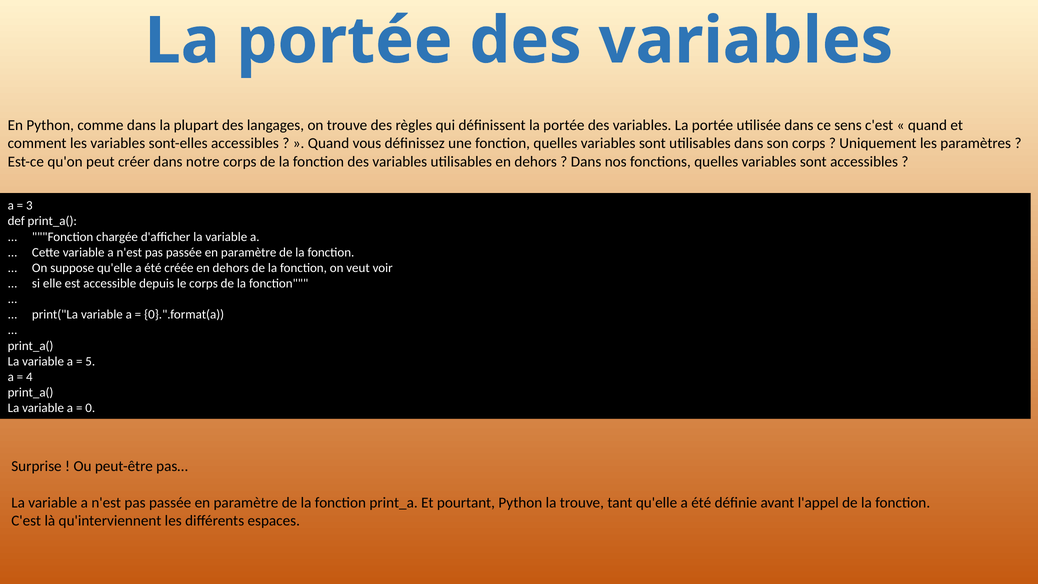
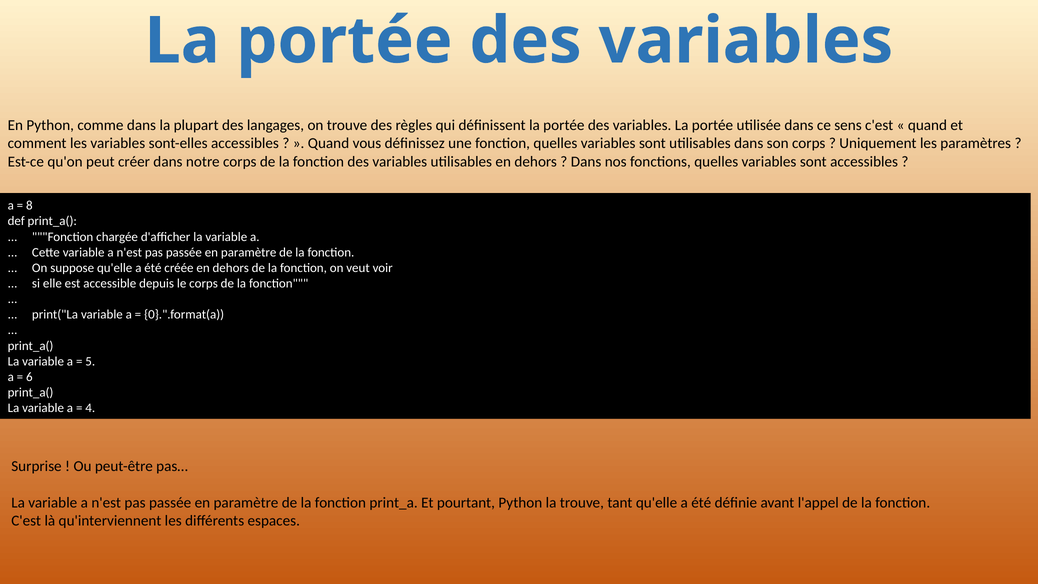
3: 3 -> 8 (29, 206)
4: 4 -> 6 (29, 377)
0: 0 -> 4 (90, 408)
